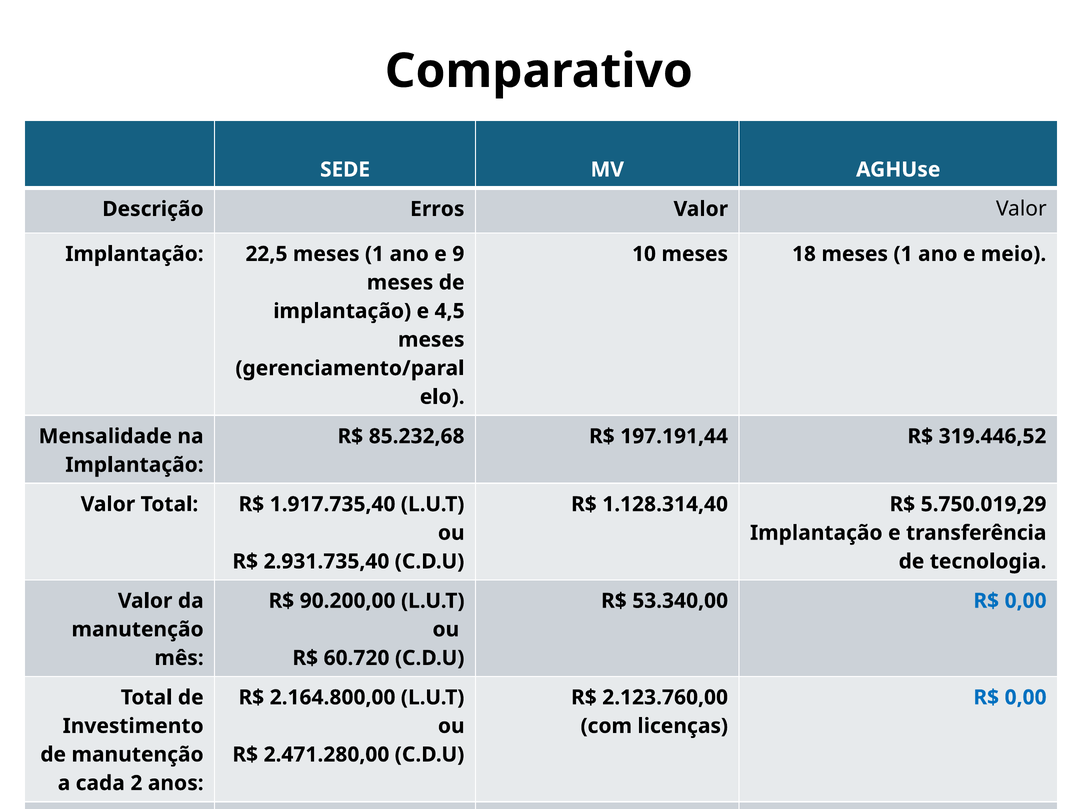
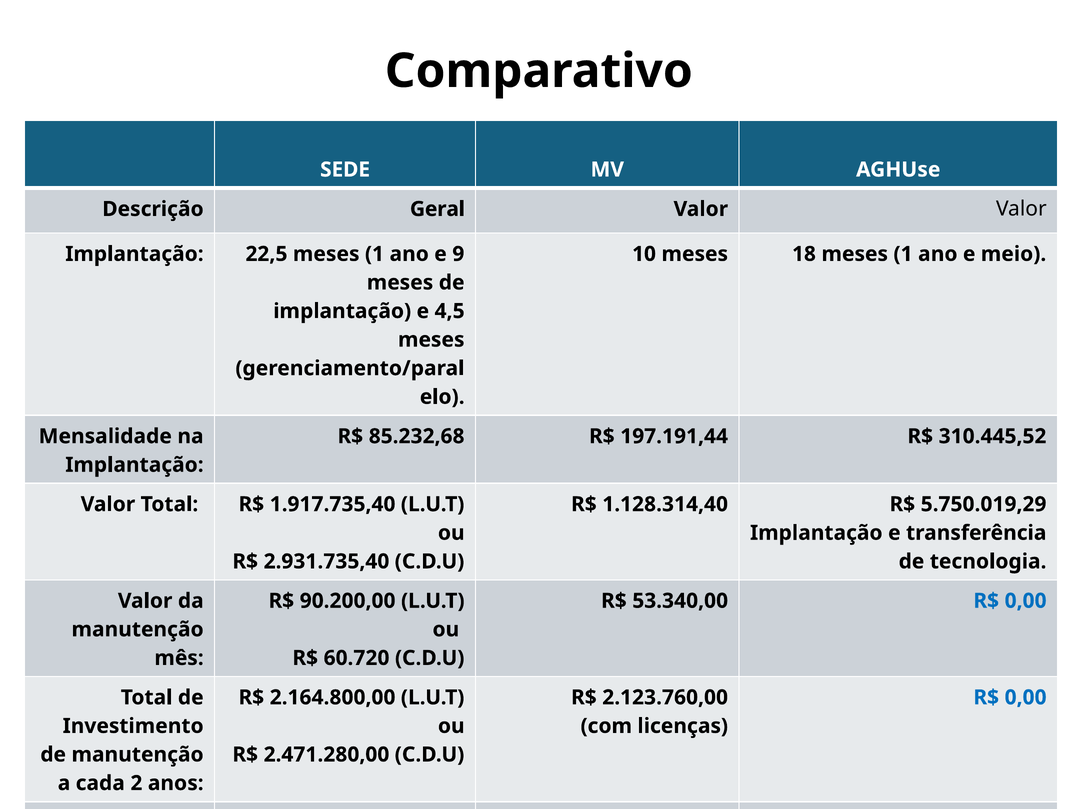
Erros: Erros -> Geral (437, 209)
319.446,52: 319.446,52 -> 310.445,52 (993, 436)
